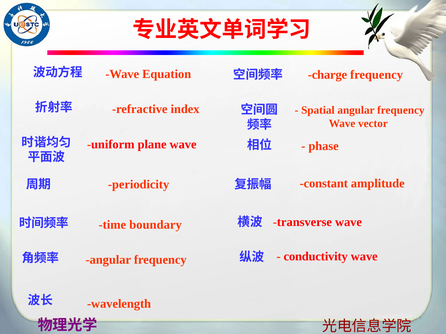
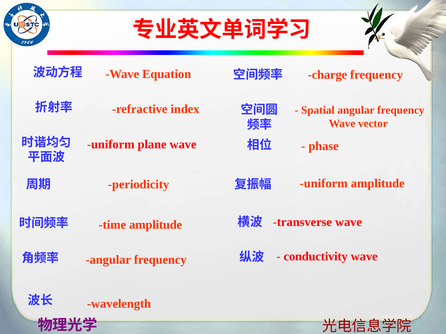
constant: constant -> uniform (324, 184)
time boundary: boundary -> amplitude (156, 225)
